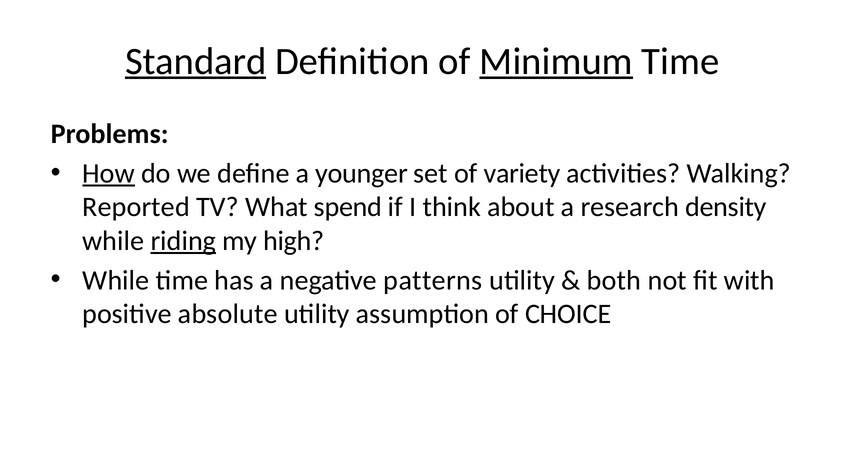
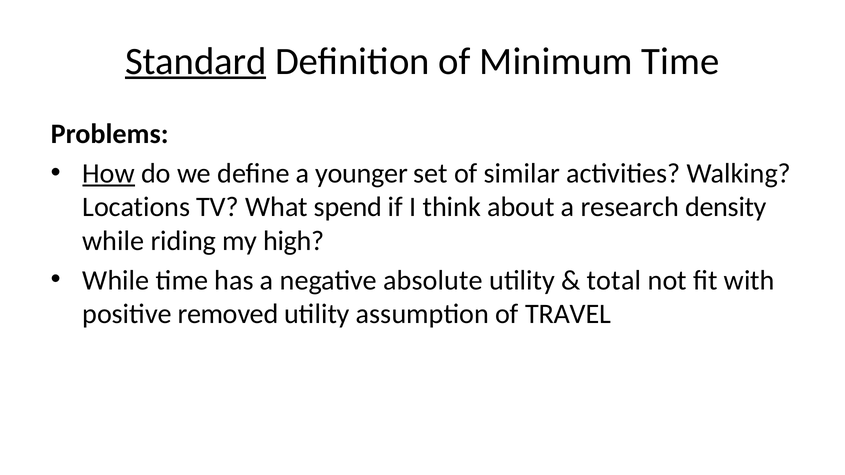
Minimum underline: present -> none (556, 61)
variety: variety -> similar (522, 173)
Reported: Reported -> Locations (136, 207)
riding underline: present -> none (183, 241)
patterns: patterns -> absolute (433, 280)
both: both -> total (614, 280)
absolute: absolute -> removed (228, 314)
CHOICE: CHOICE -> TRAVEL (568, 314)
